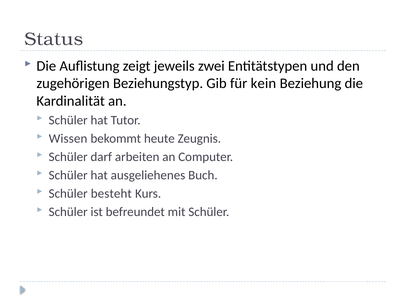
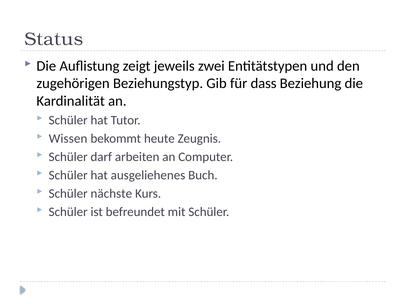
kein: kein -> dass (264, 84)
besteht: besteht -> nächste (111, 194)
